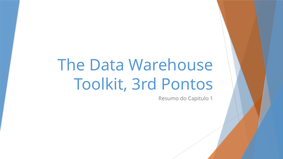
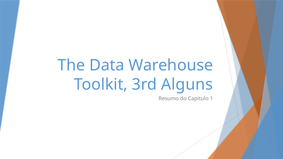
Pontos: Pontos -> Alguns (187, 85)
